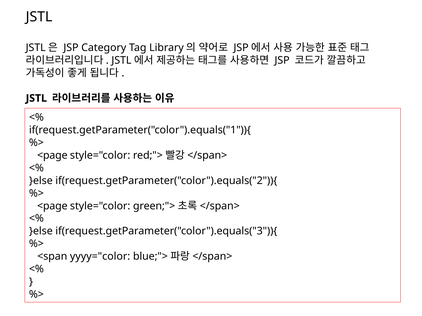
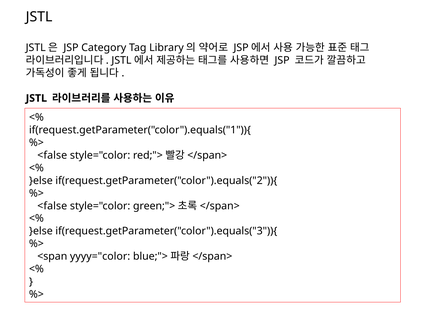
<page: <page -> <false (52, 156)
<page: <page -> <false (52, 206)
